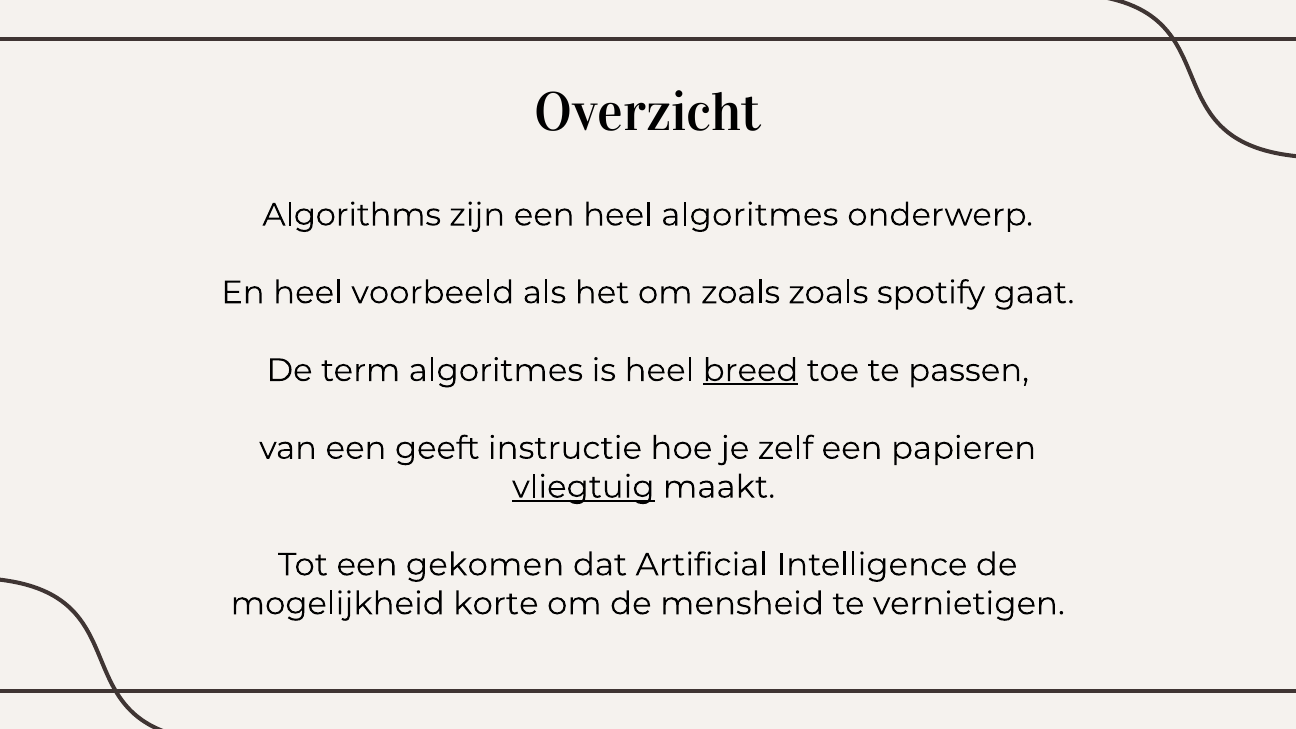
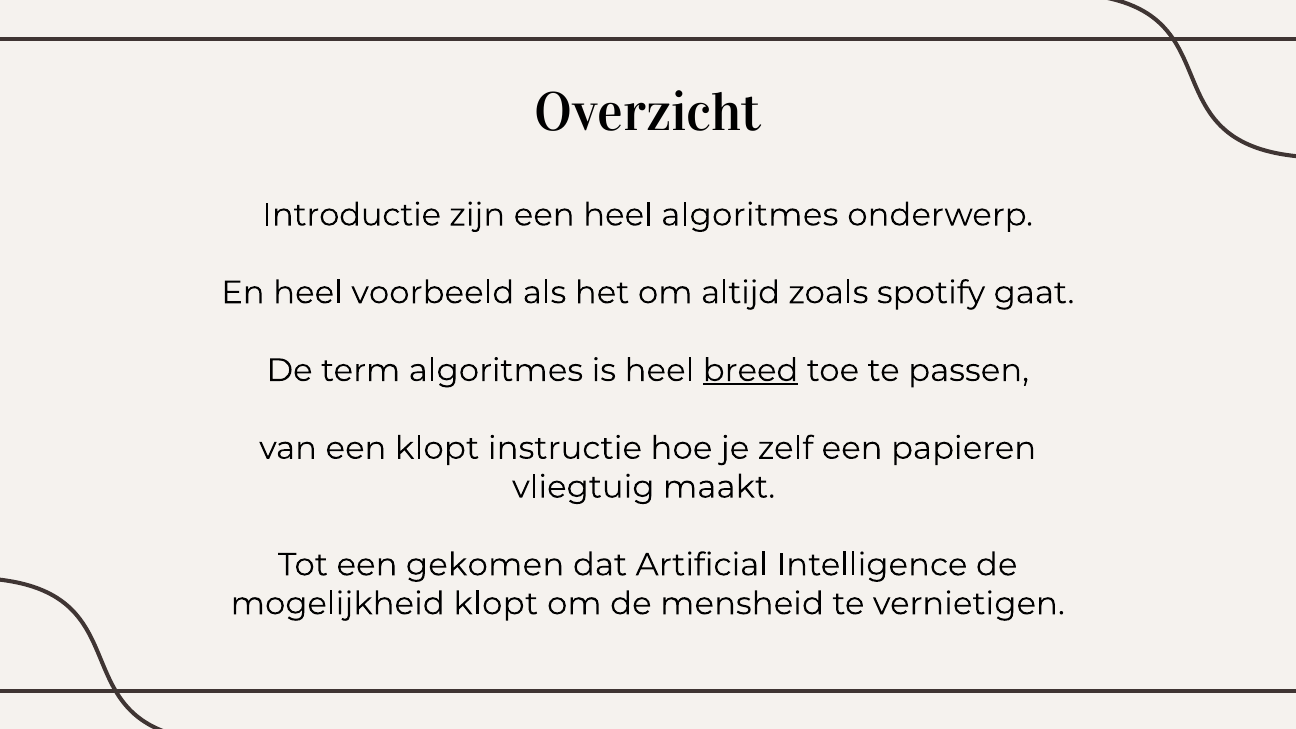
Algorithms: Algorithms -> Introductie (352, 215)
om zoals: zoals -> altijd (741, 293)
een geeft: geeft -> klopt (437, 448)
vliegtuig underline: present -> none (583, 487)
mogelijkheid korte: korte -> klopt (496, 604)
